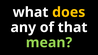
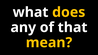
mean colour: light green -> yellow (49, 43)
